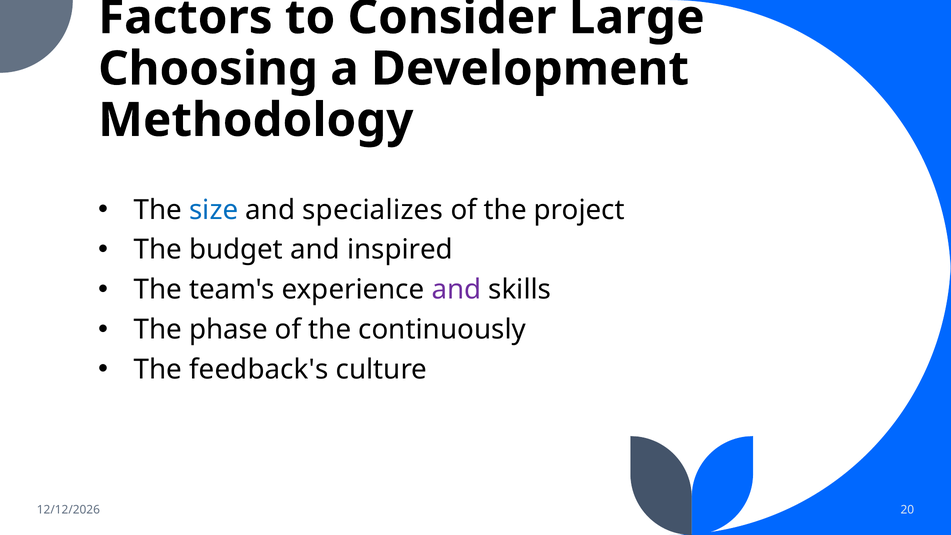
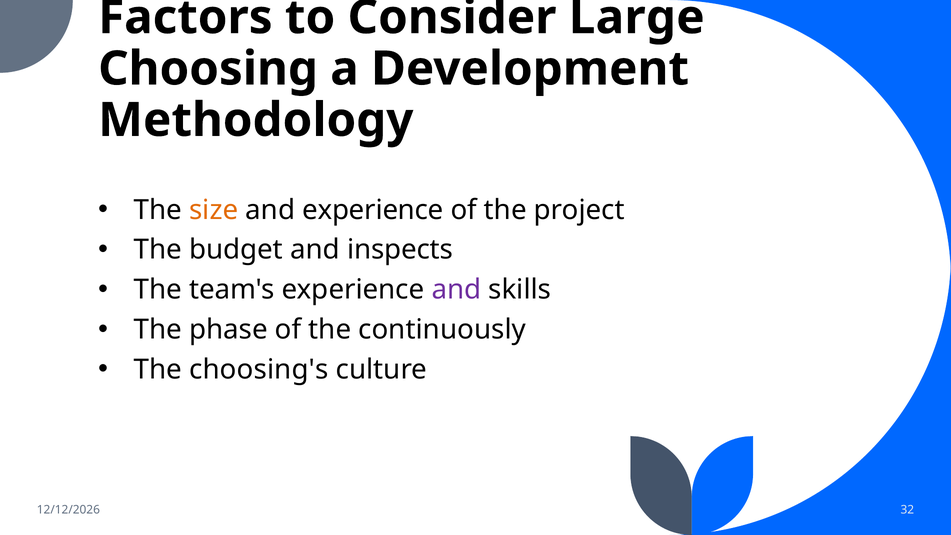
size colour: blue -> orange (214, 210)
and specializes: specializes -> experience (373, 210)
inspired: inspired -> inspects (400, 250)
feedback's: feedback's -> choosing's (259, 369)
20: 20 -> 32 (907, 510)
